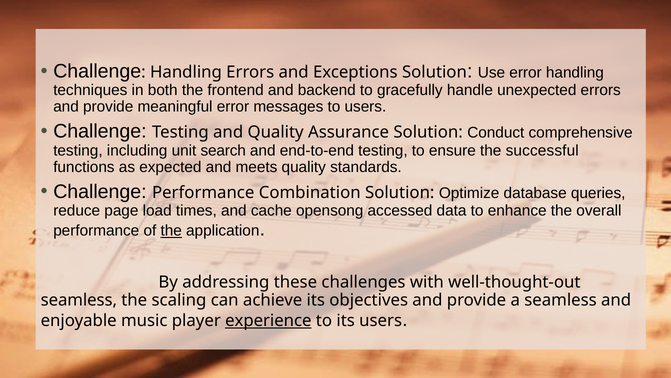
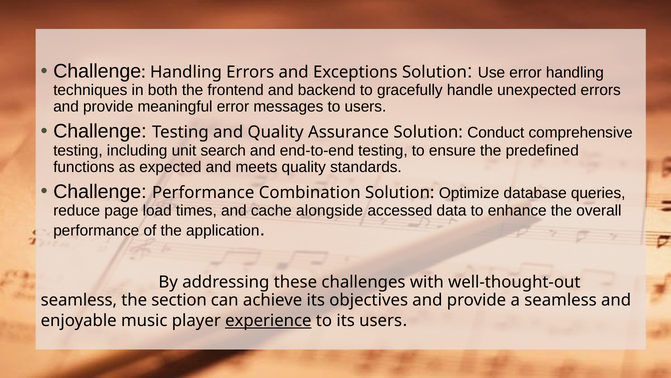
successful: successful -> predefined (542, 150)
opensong: opensong -> alongside (330, 210)
the underline: present -> none (171, 231)
scaling: scaling -> section (179, 300)
